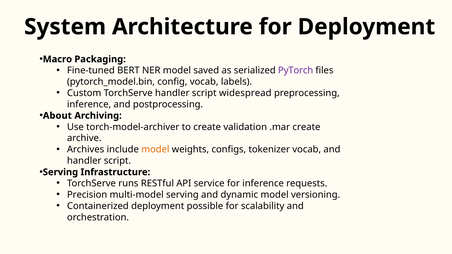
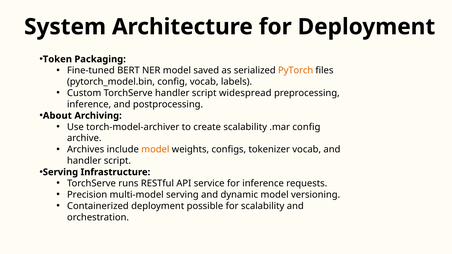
Macro: Macro -> Token (57, 59)
PyTorch colour: purple -> orange (296, 71)
create validation: validation -> scalability (245, 127)
.mar create: create -> config (306, 127)
